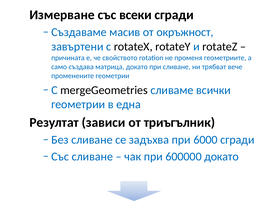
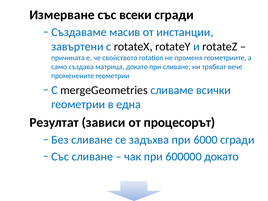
окръжност: окръжност -> инстанции (185, 32)
триъгълник: триъгълник -> процесорът (179, 122)
